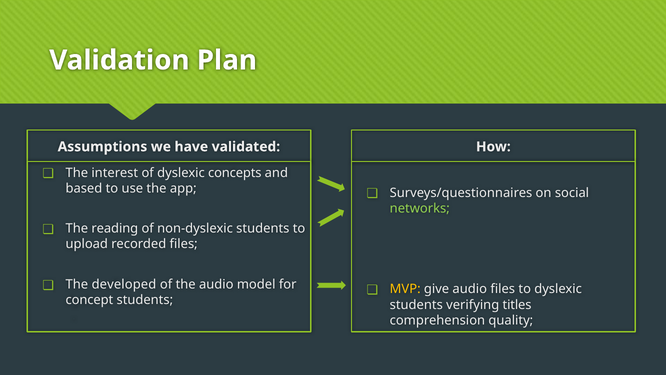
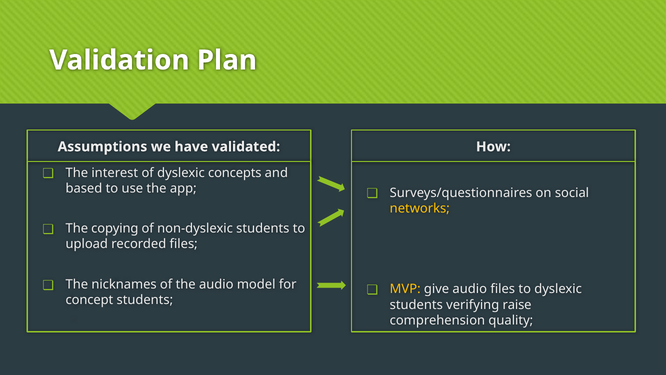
networks colour: light green -> yellow (420, 208)
reading: reading -> copying (115, 228)
developed: developed -> nicknames (124, 284)
titles: titles -> raise (517, 304)
